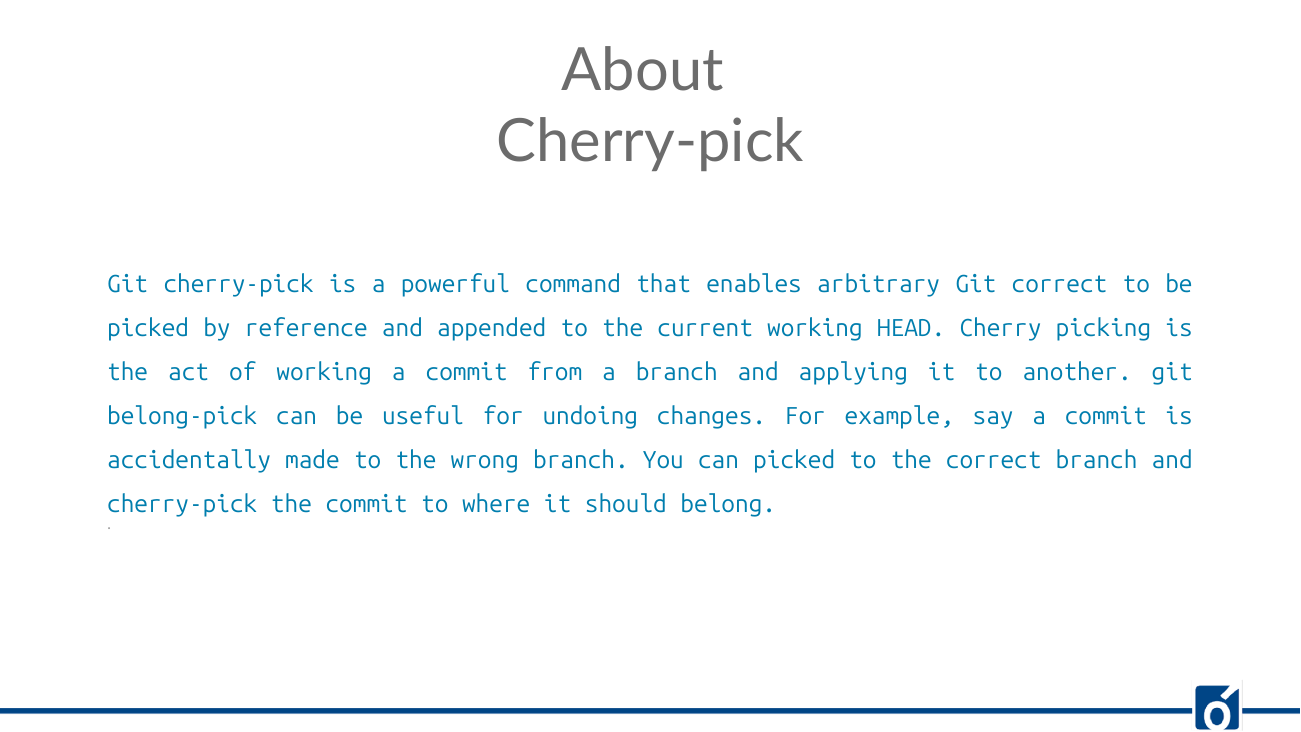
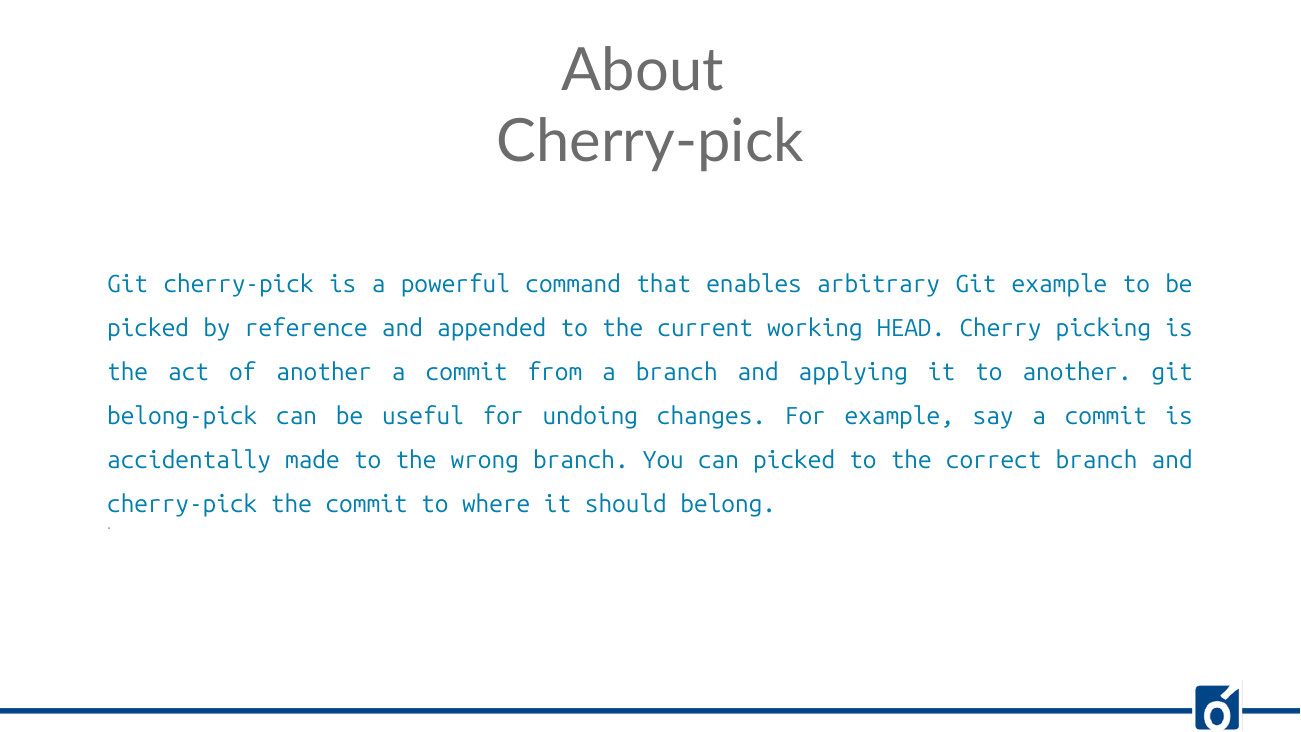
Git correct: correct -> example (1060, 285)
of working: working -> another (324, 372)
